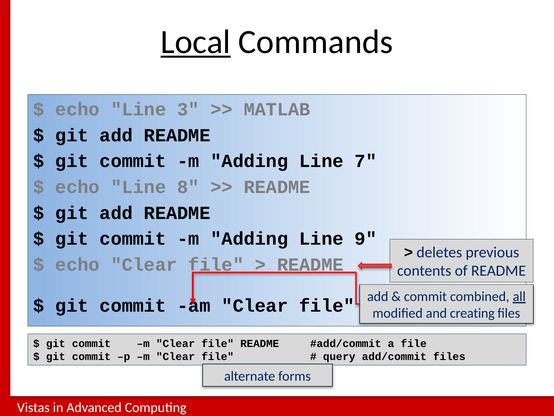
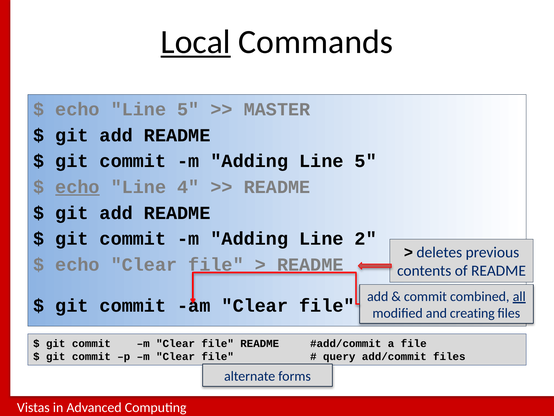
echo Line 3: 3 -> 5 (188, 109)
MATLAB: MATLAB -> MASTER (277, 109)
Adding Line 7: 7 -> 5 (366, 161)
echo underline: none -> present (77, 187)
8: 8 -> 4 (188, 187)
9: 9 -> 2 (366, 239)
